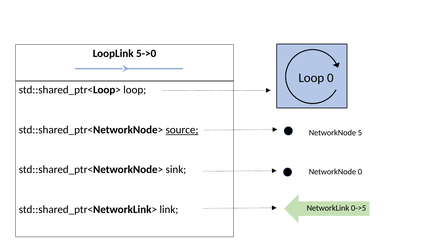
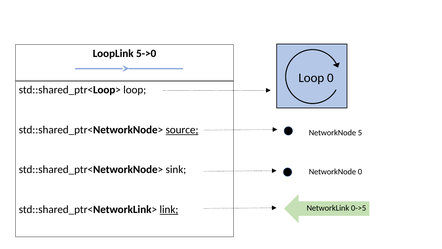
link underline: none -> present (169, 209)
